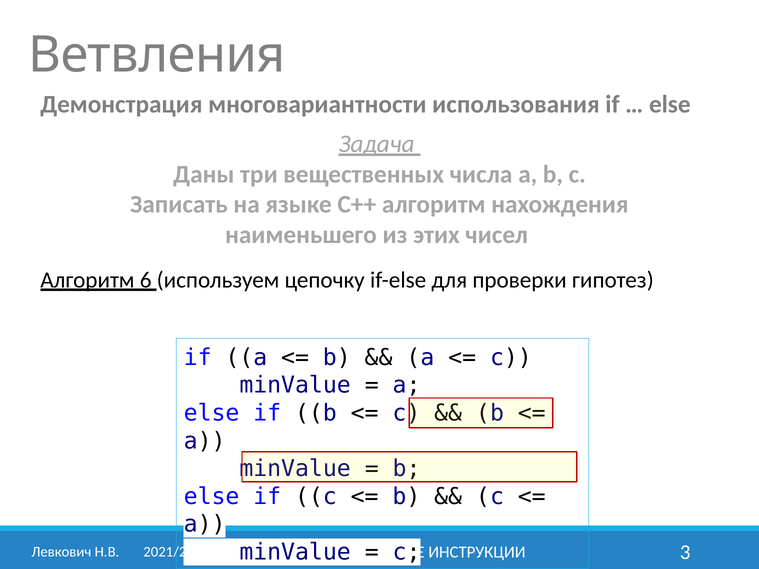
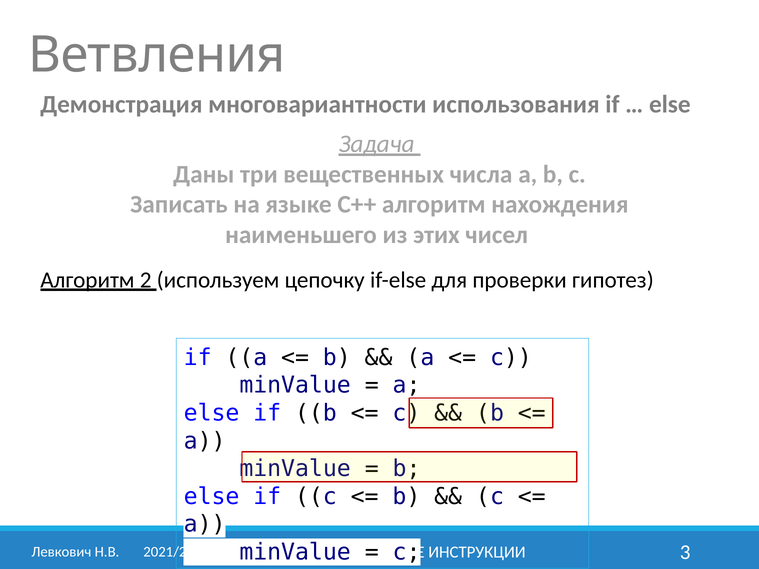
6: 6 -> 2 (146, 280)
